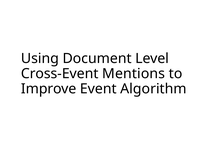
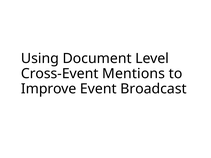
Algorithm: Algorithm -> Broadcast (153, 89)
